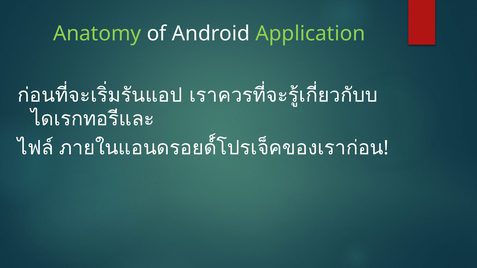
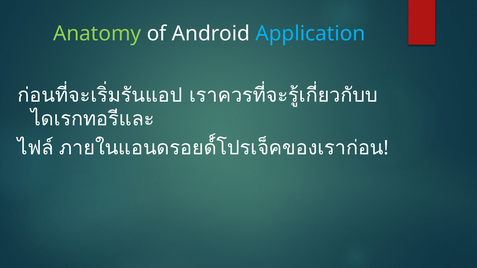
Application colour: light green -> light blue (310, 33)
